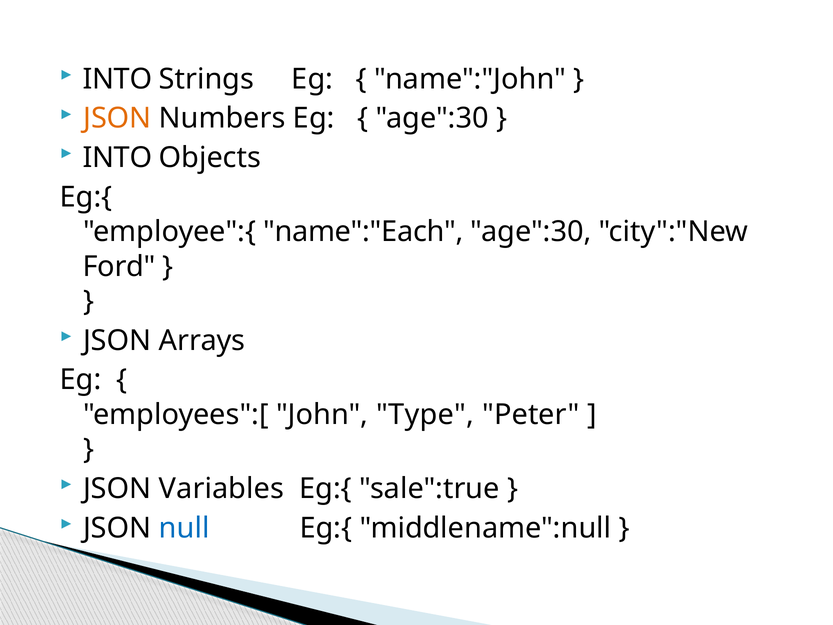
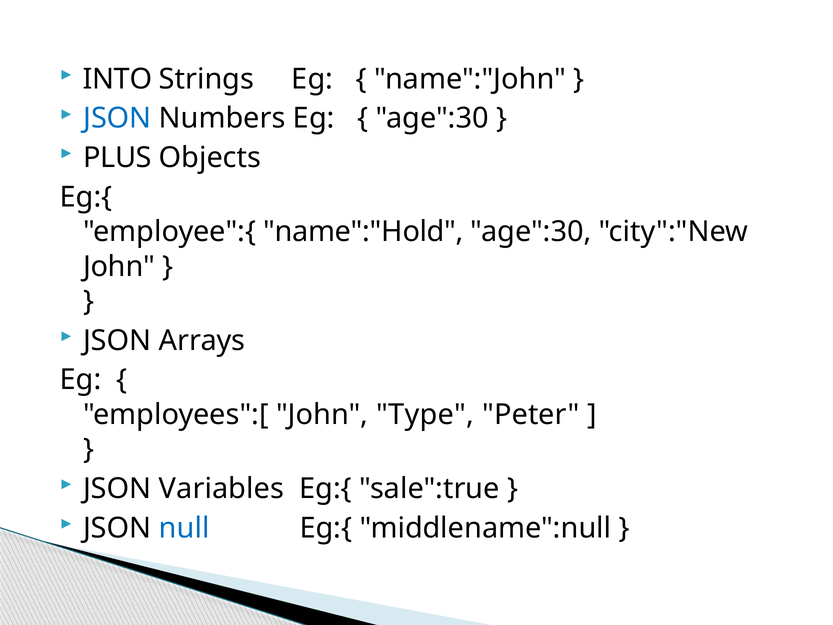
JSON colour: orange -> blue (117, 118)
INTO: INTO -> PLUS (117, 158)
name":"Each: name":"Each -> name":"Hold (363, 232)
Ford: Ford -> John (119, 266)
